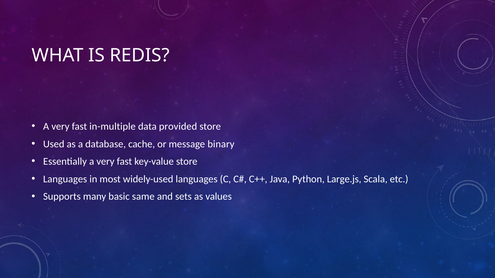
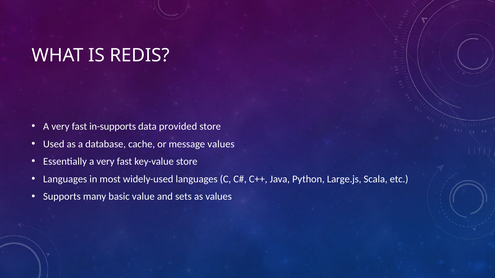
in-multiple: in-multiple -> in-supports (113, 127)
message binary: binary -> values (221, 144)
same: same -> value (143, 197)
